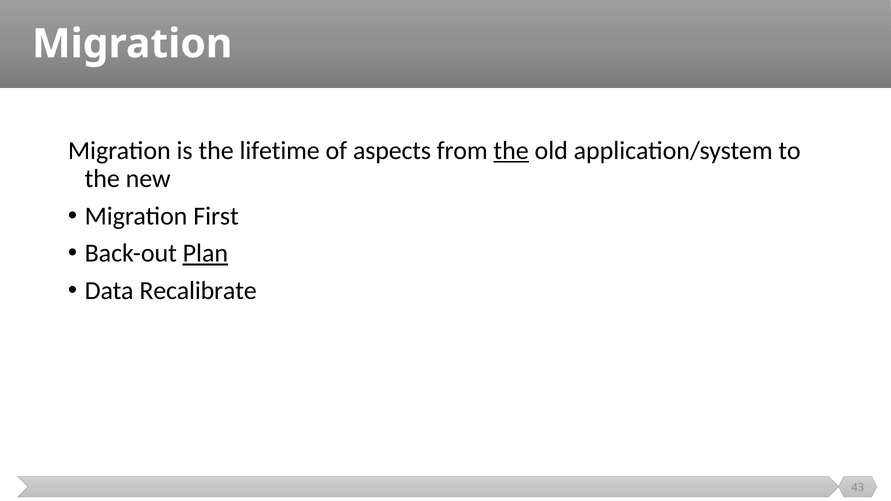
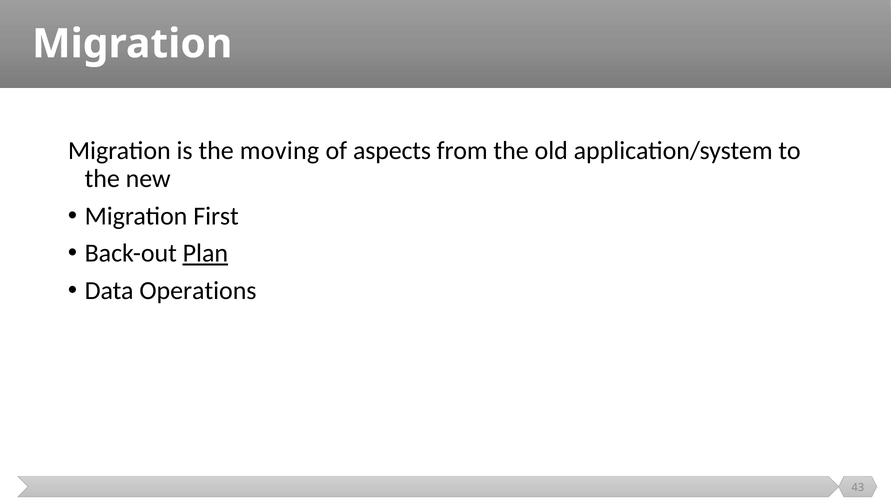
lifetime: lifetime -> moving (279, 151)
the underline: present -> none (511, 151)
Recalibrate: Recalibrate -> Operations (198, 291)
